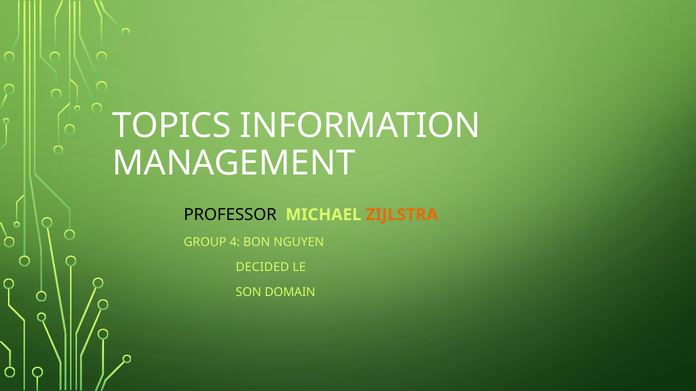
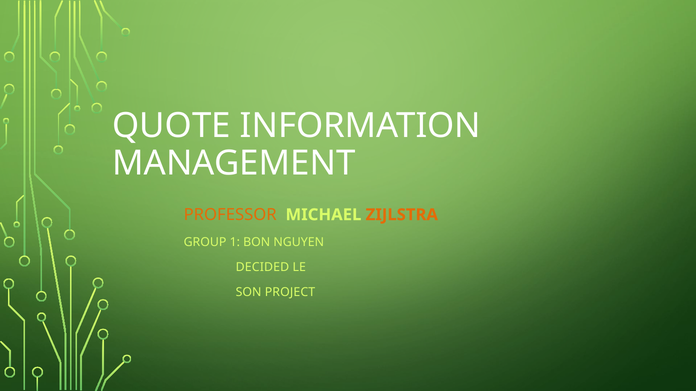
TOPICS: TOPICS -> QUOTE (172, 126)
PROFESSOR colour: black -> orange (230, 215)
4: 4 -> 1 (235, 242)
DOMAIN: DOMAIN -> PROJECT (290, 292)
